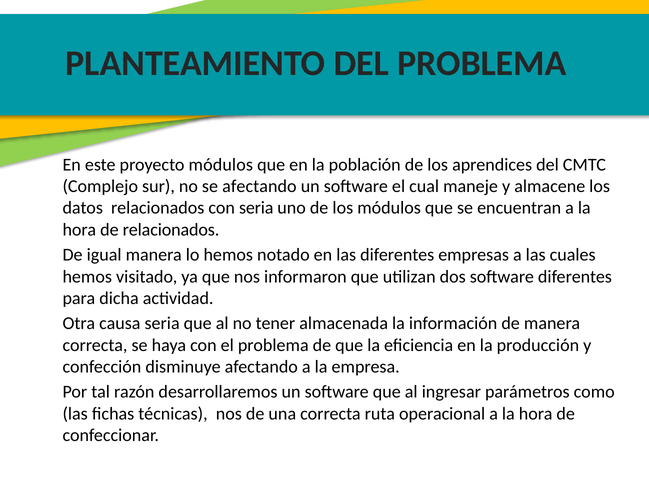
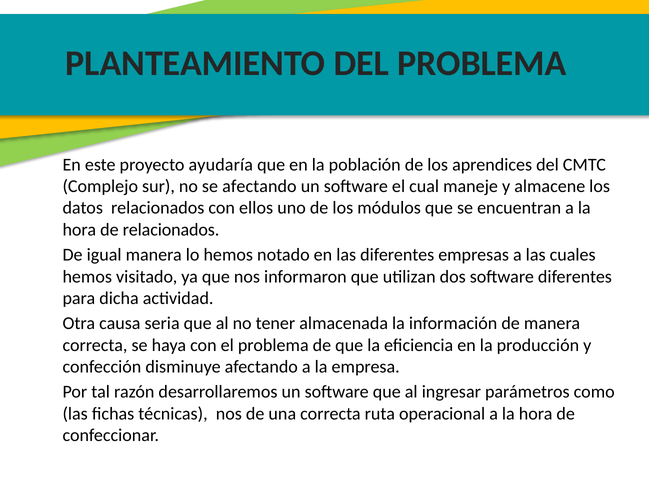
proyecto módulos: módulos -> ayudaría (221, 165)
con seria: seria -> ellos (256, 208)
